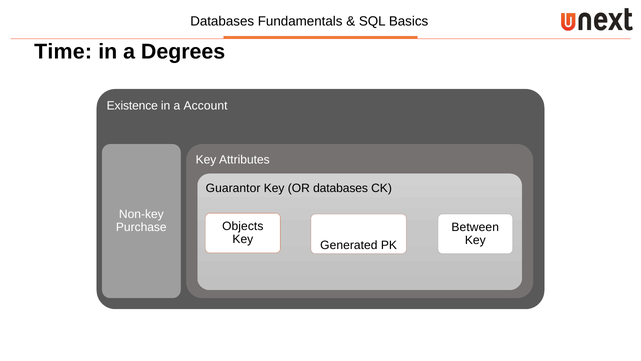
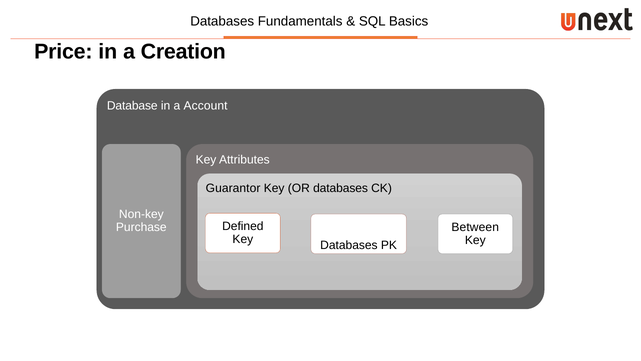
Time: Time -> Price (63, 51)
Degrees: Degrees -> Creation (183, 51)
Existence: Existence -> Database (132, 106)
Objects: Objects -> Defined (243, 226)
Key Generated: Generated -> Databases (349, 245)
